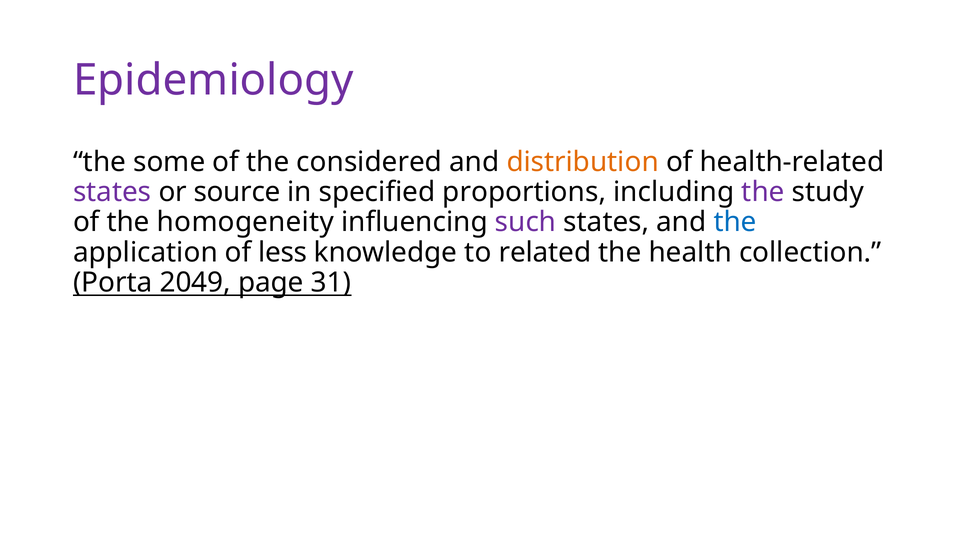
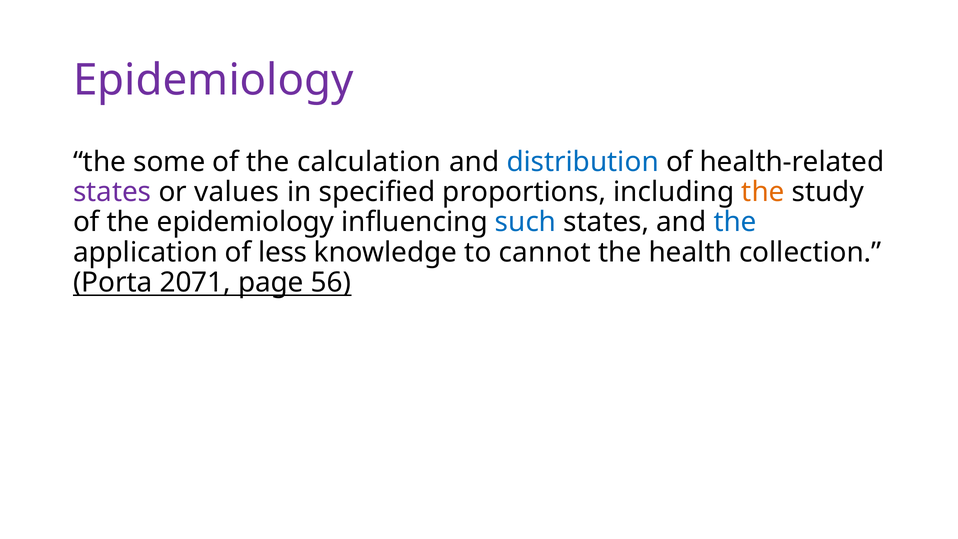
considered: considered -> calculation (369, 162)
distribution colour: orange -> blue (583, 162)
source: source -> values (237, 192)
the colour: purple -> orange (763, 192)
the homogeneity: homogeneity -> epidemiology (246, 222)
such colour: purple -> blue (526, 222)
related: related -> cannot (545, 252)
2049: 2049 -> 2071 (195, 282)
31: 31 -> 56 (331, 282)
